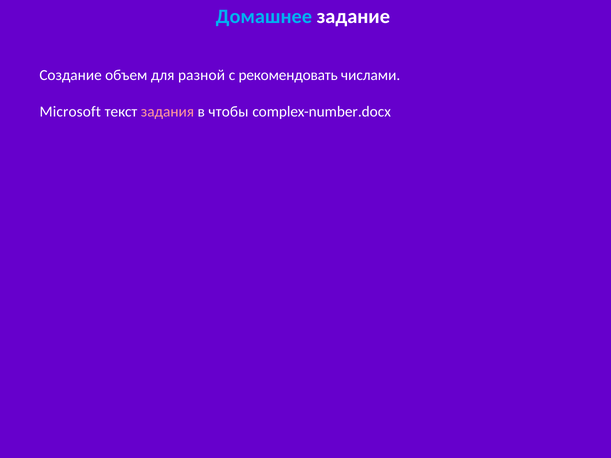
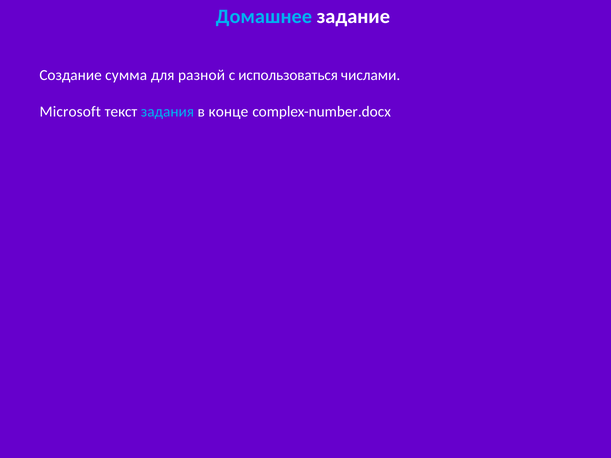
объем: объем -> сумма (126, 75)
рекомендовать: рекомендовать -> использоваться (288, 75)
задания colour: pink -> light blue (167, 112)
чтобы: чтобы -> конце (228, 112)
